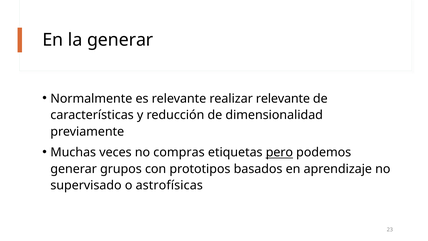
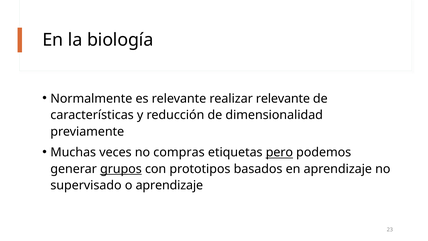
la generar: generar -> biología (120, 40)
grupos underline: none -> present (121, 169)
o astrofísicas: astrofísicas -> aprendizaje (169, 185)
